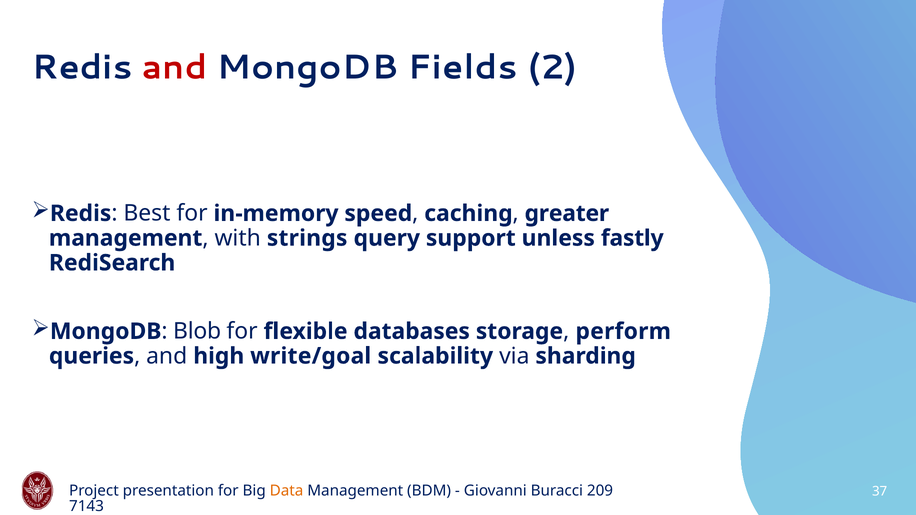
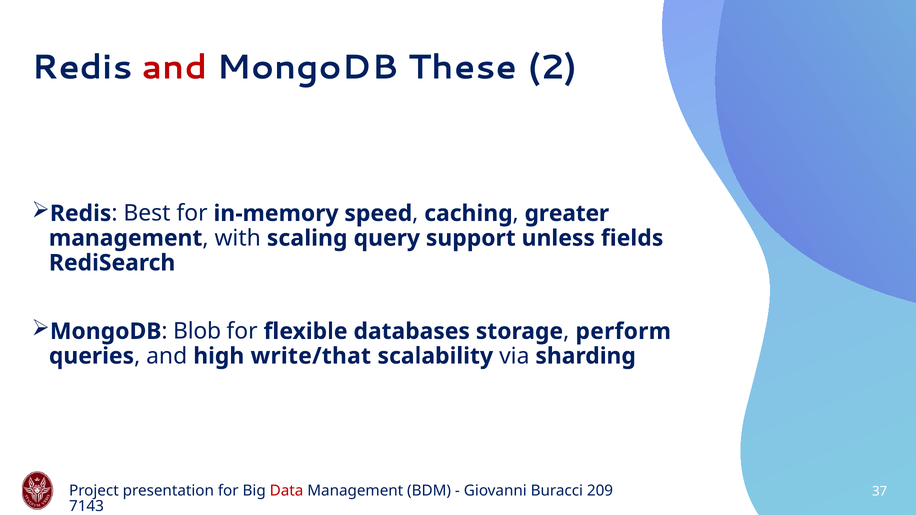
Fields: Fields -> These (463, 67)
strings: strings -> scaling (307, 238)
fastly: fastly -> fields (632, 238)
write/goal: write/goal -> write/that (311, 356)
Data colour: orange -> red (287, 491)
